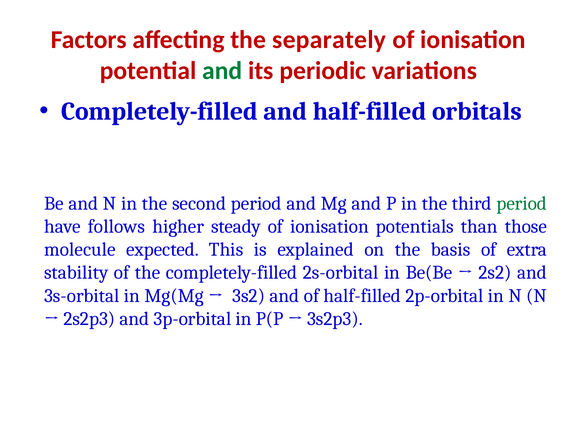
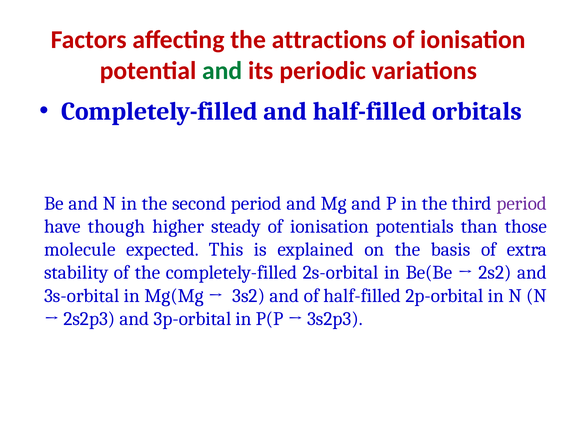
separately: separately -> attractions (329, 40)
period colour: green -> purple (522, 203)
follows: follows -> though (116, 226)
